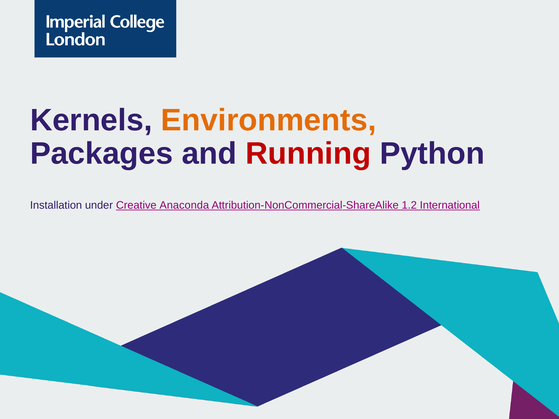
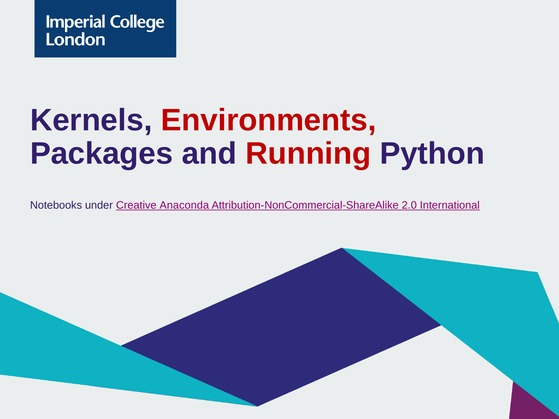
Environments colour: orange -> red (269, 120)
Installation: Installation -> Notebooks (56, 205)
1.2: 1.2 -> 2.0 (409, 205)
